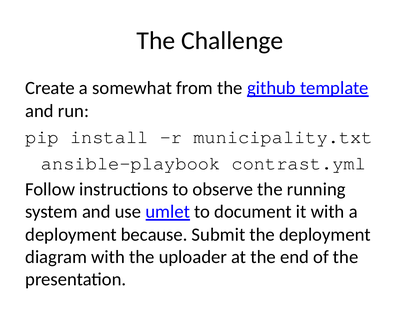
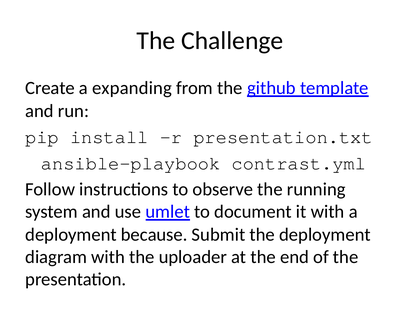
somewhat: somewhat -> expanding (132, 88)
municipality.txt: municipality.txt -> presentation.txt (283, 137)
